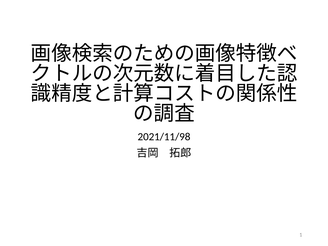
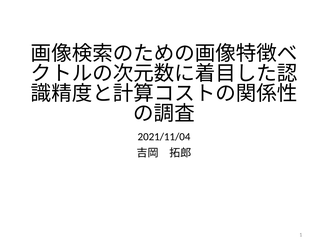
2021/11/98: 2021/11/98 -> 2021/11/04 (164, 137)
